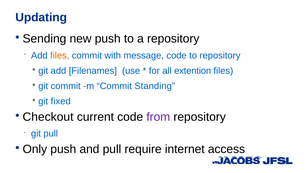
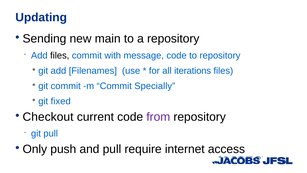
new push: push -> main (108, 39)
files colour: orange -> black (60, 55)
extention: extention -> iterations (193, 71)
Standing: Standing -> Specially (155, 86)
